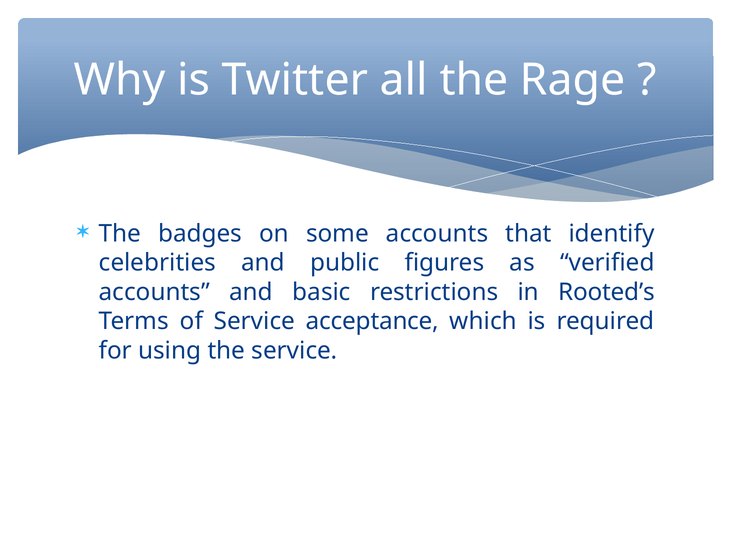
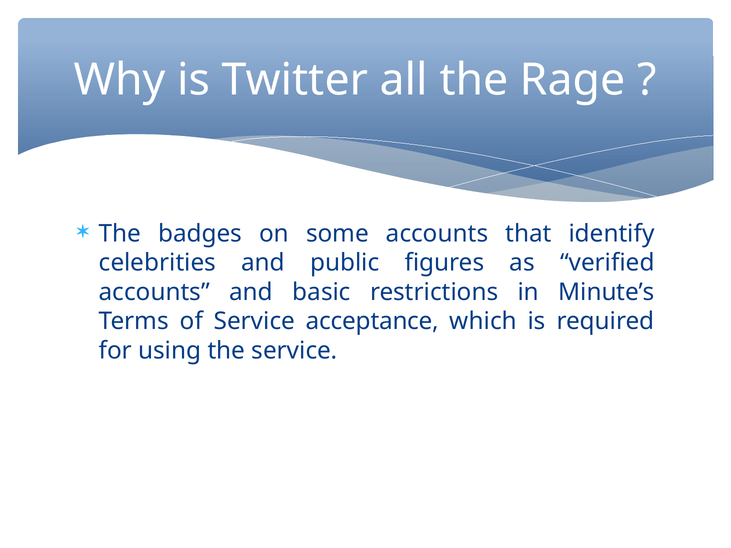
Rooted’s: Rooted’s -> Minute’s (606, 292)
